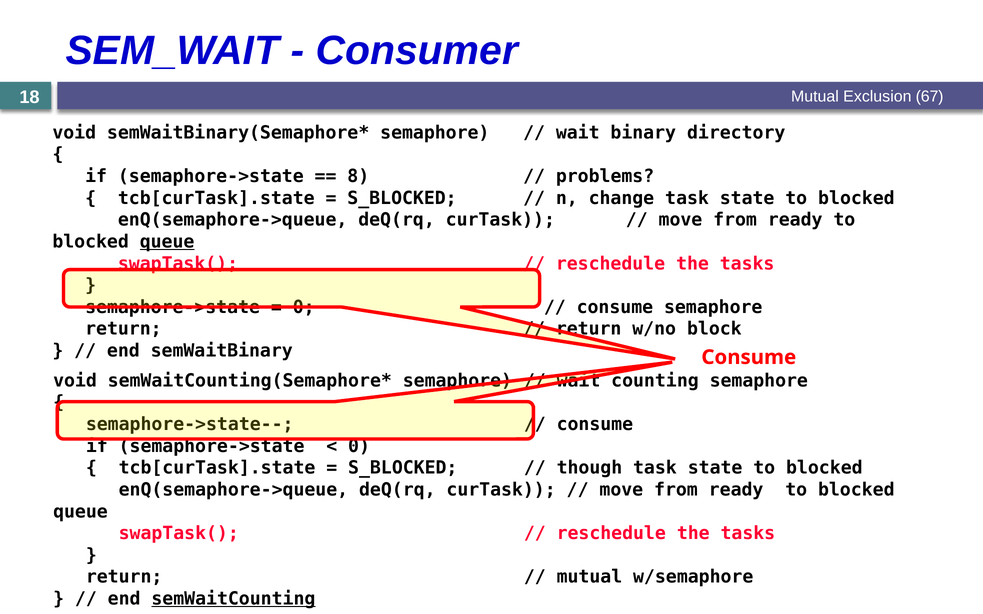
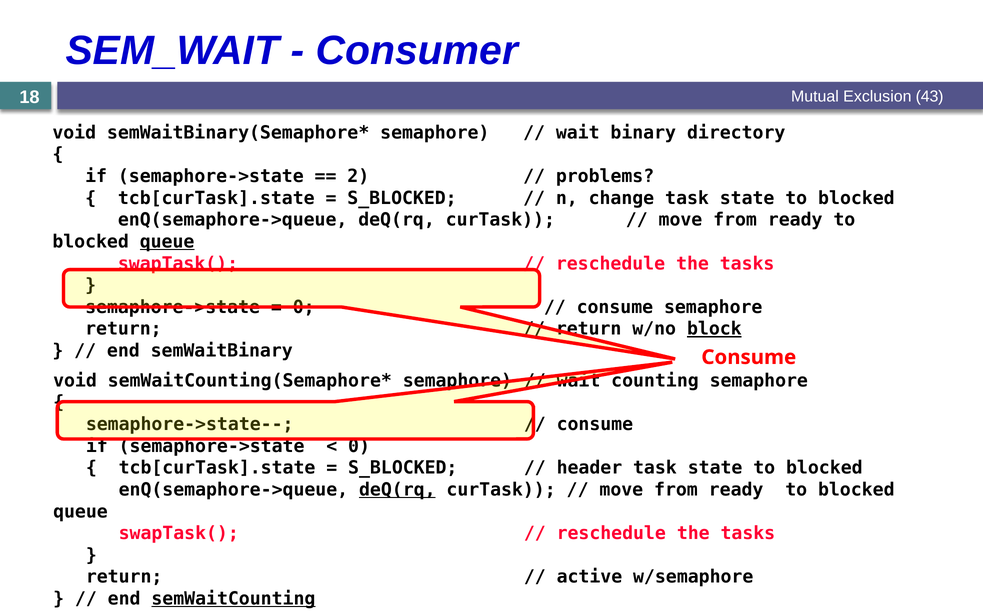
67: 67 -> 43 (930, 96)
8: 8 -> 2 (358, 176)
block underline: none -> present (714, 329)
though: though -> header (589, 468)
deQ(rq underline: none -> present (397, 490)
mutual: mutual -> active (589, 577)
